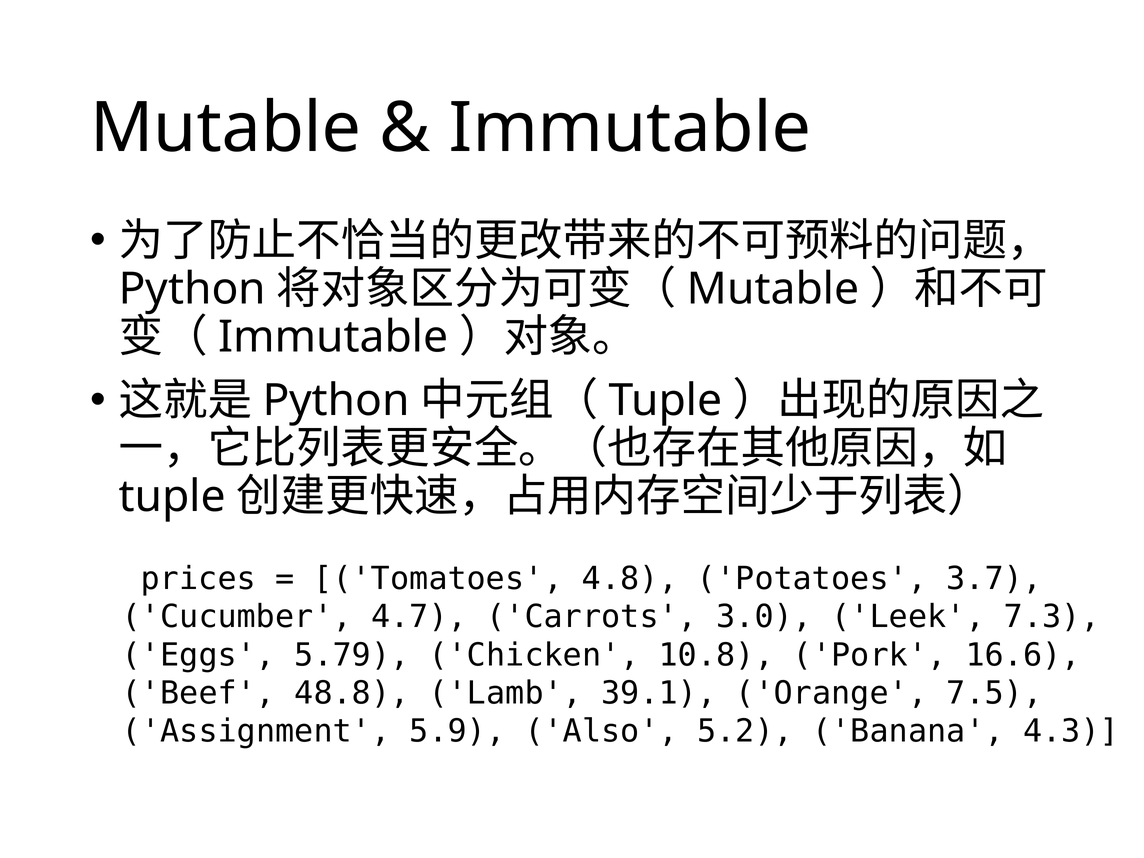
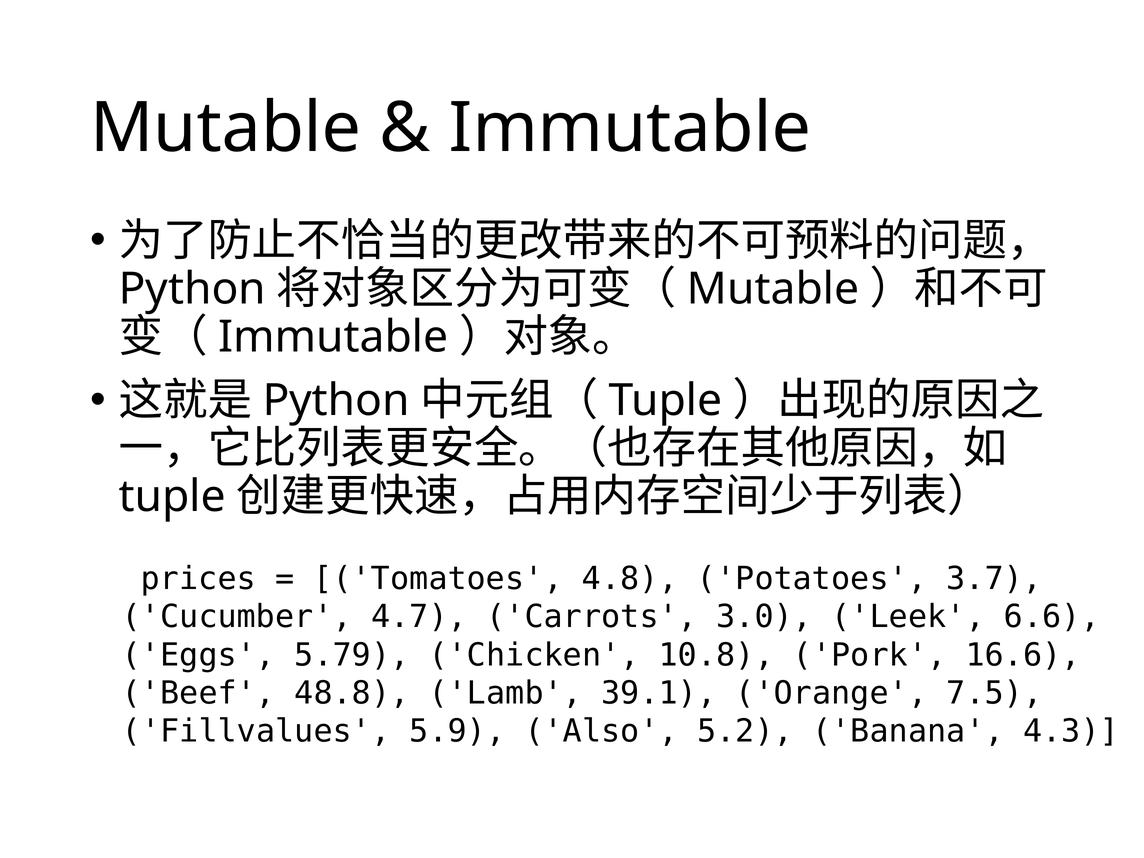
7.3: 7.3 -> 6.6 (1052, 617)
Assignment: Assignment -> Fillvalues (256, 731)
